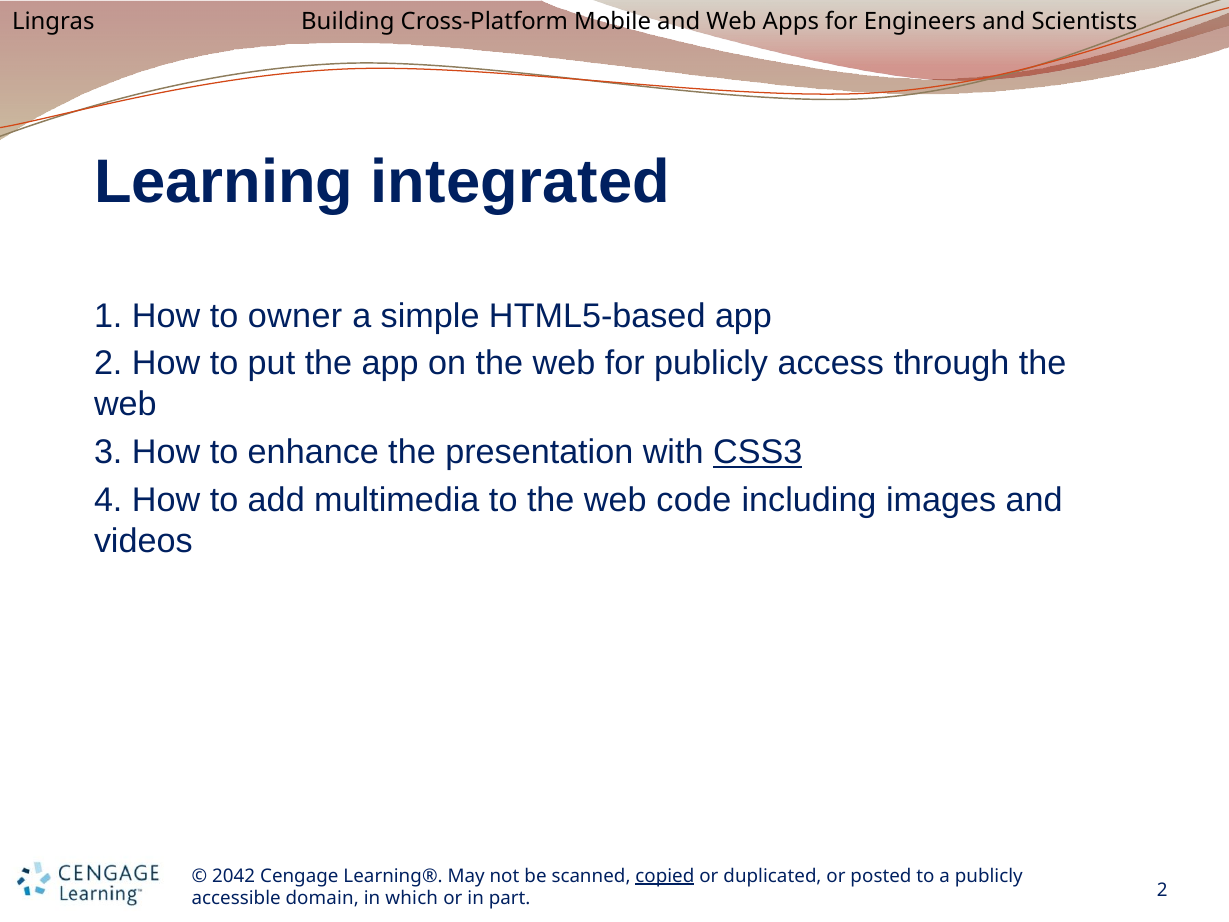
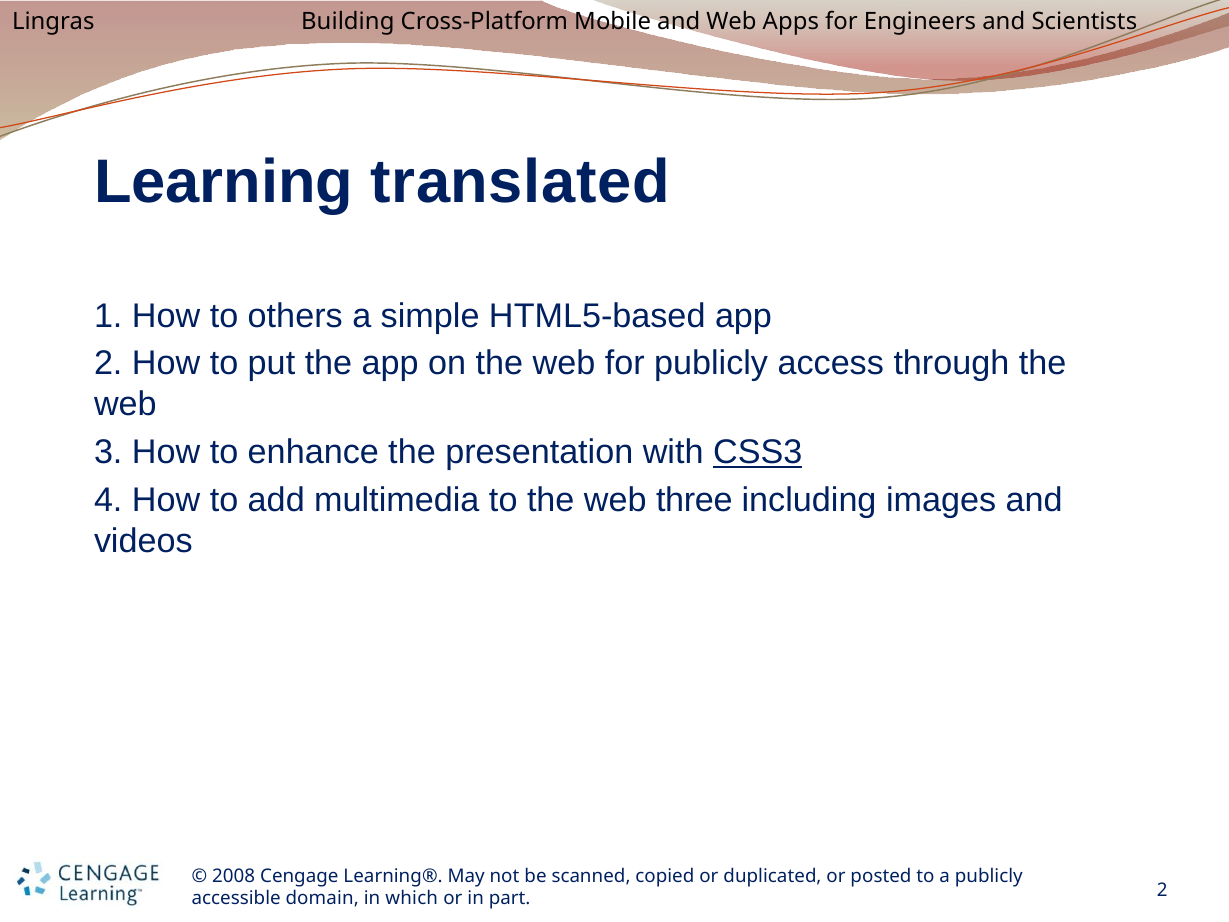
integrated: integrated -> translated (520, 182)
owner: owner -> others (295, 316)
code: code -> three (694, 500)
2042: 2042 -> 2008 (234, 876)
copied underline: present -> none (665, 876)
